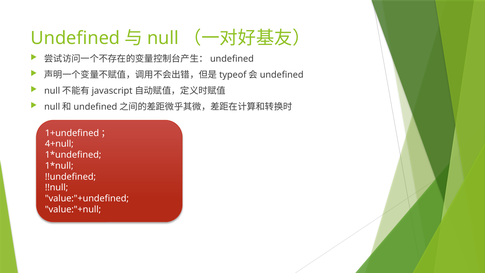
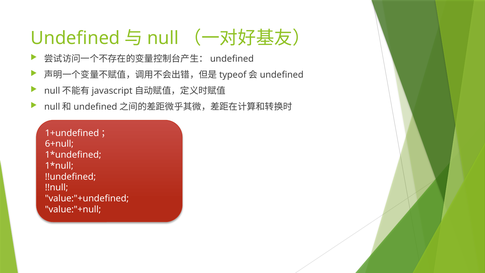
4+null: 4+null -> 6+null (59, 144)
